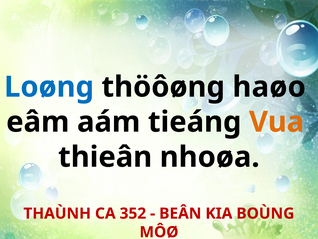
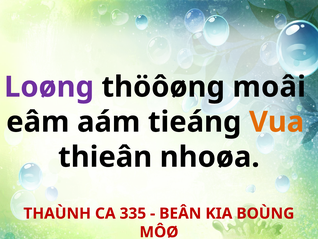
Loøng colour: blue -> purple (49, 87)
haøo: haøo -> moâi (269, 87)
352: 352 -> 335 (133, 213)
